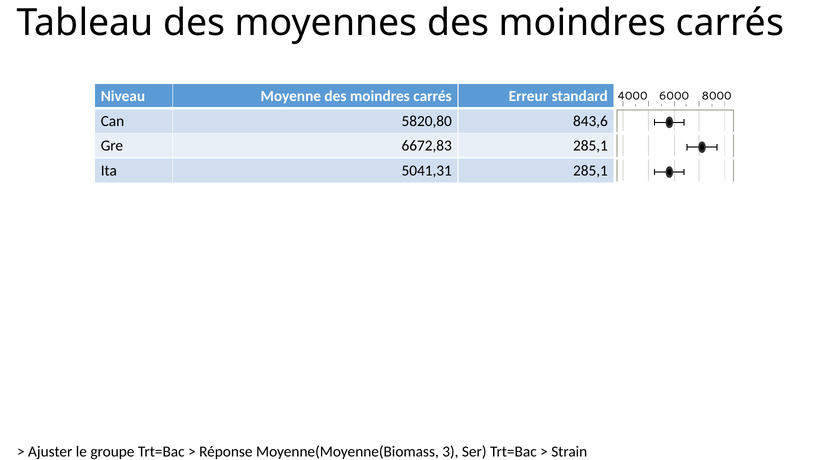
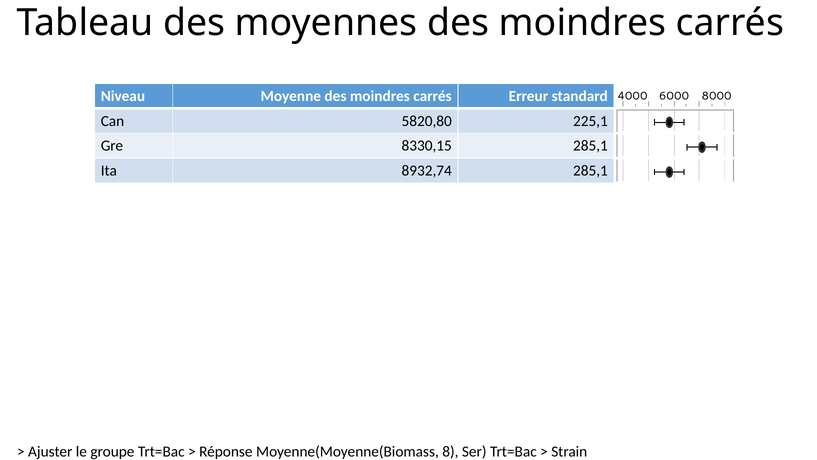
843,6: 843,6 -> 225,1 (590, 121)
6672,83: 6672,83 -> 8330,15 (427, 146)
5041,31: 5041,31 -> 8932,74 (427, 171)
3: 3 -> 8 (450, 451)
